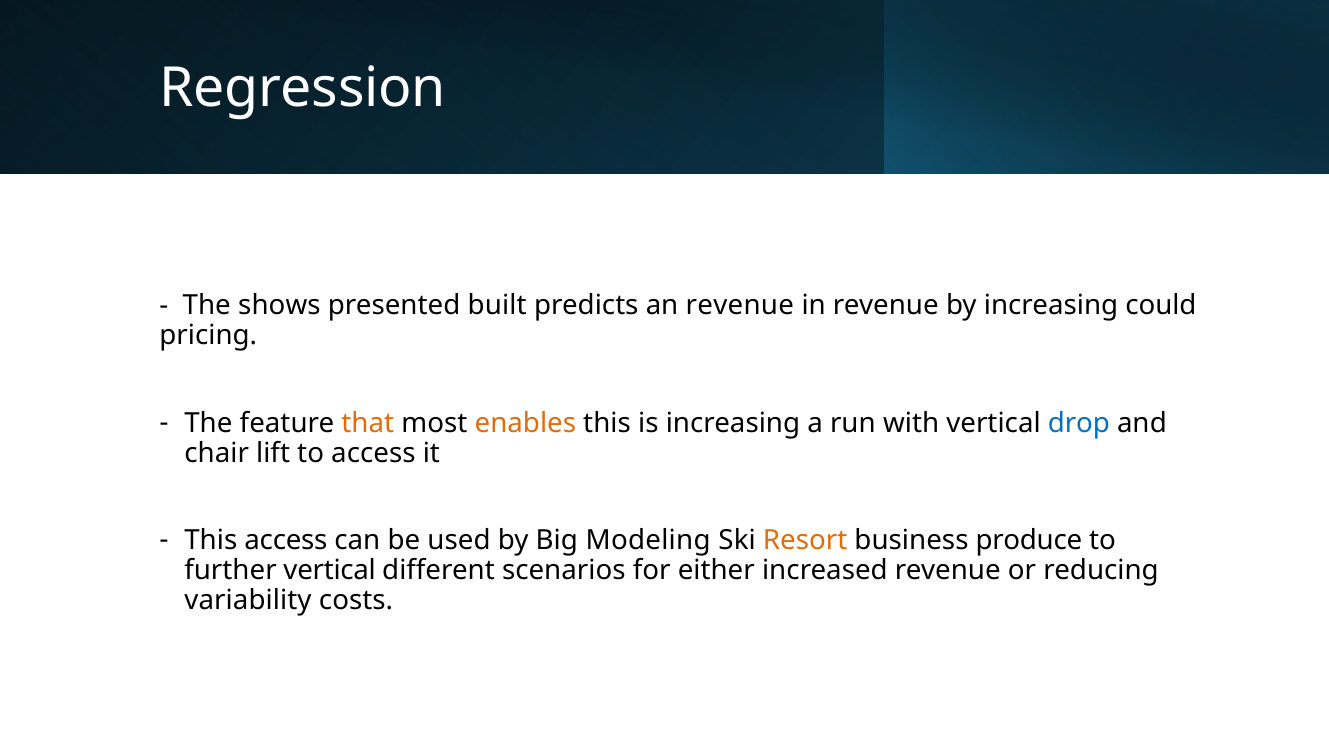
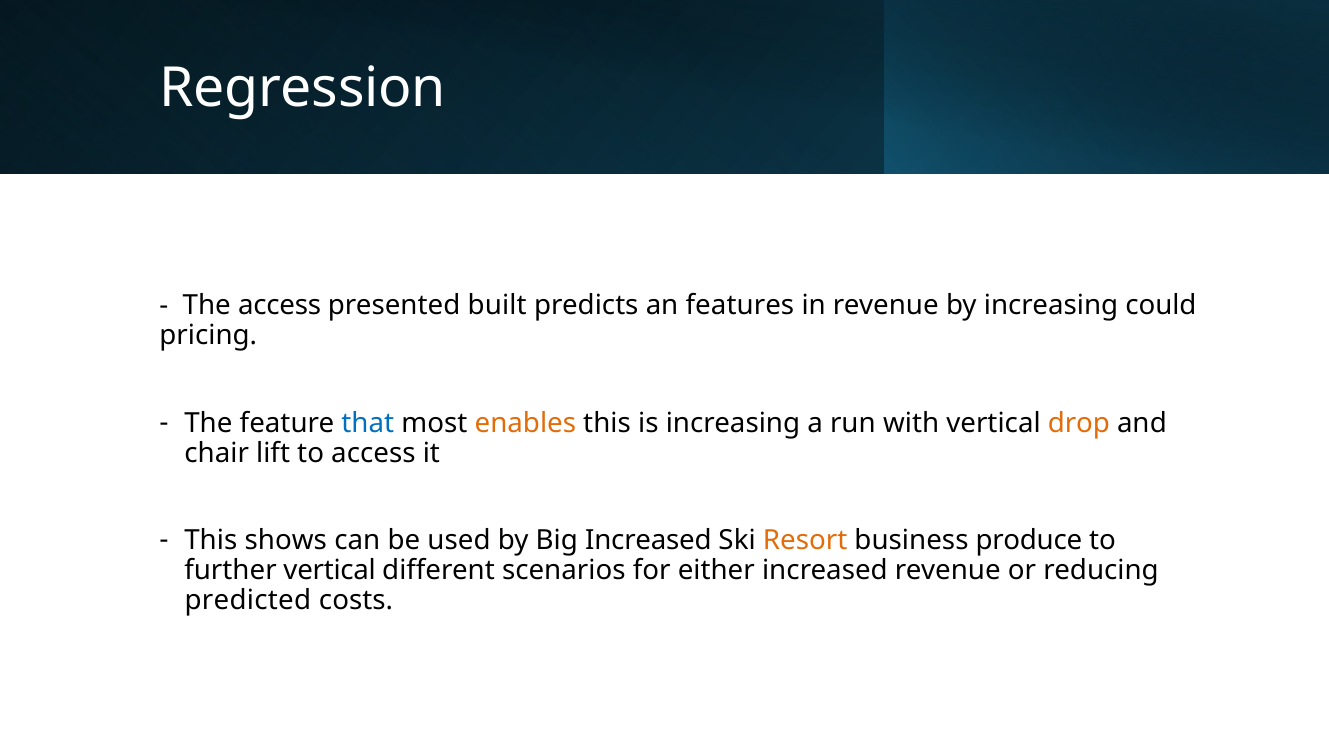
The shows: shows -> access (280, 306)
an revenue: revenue -> features (740, 306)
that colour: orange -> blue (368, 423)
drop colour: blue -> orange (1079, 423)
This access: access -> shows (286, 541)
Big Modeling: Modeling -> Increased (648, 541)
variability: variability -> predicted (248, 601)
